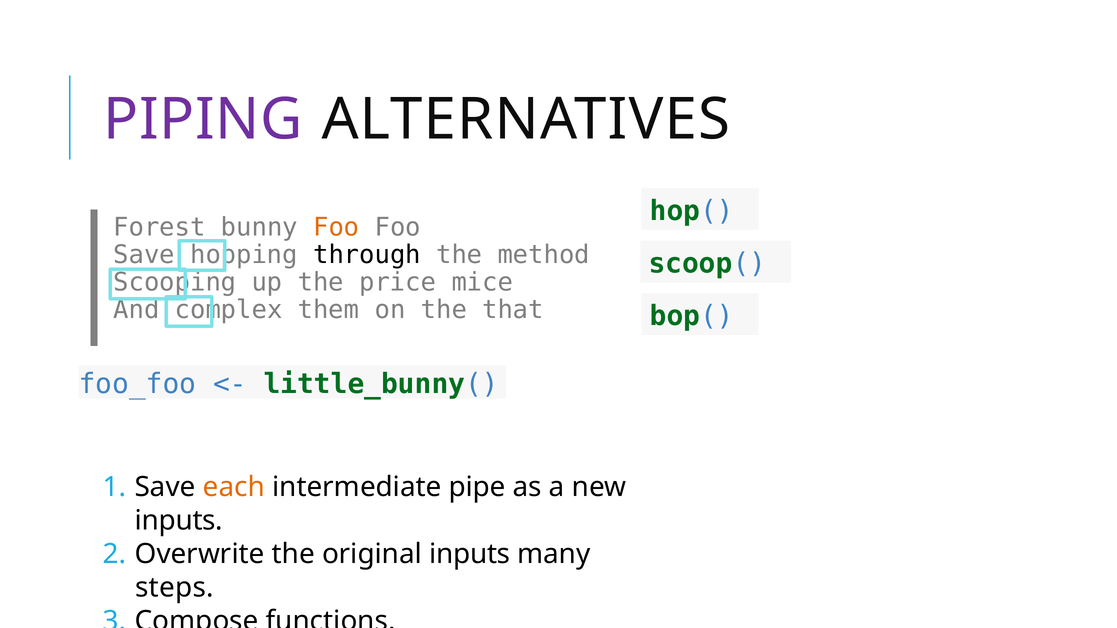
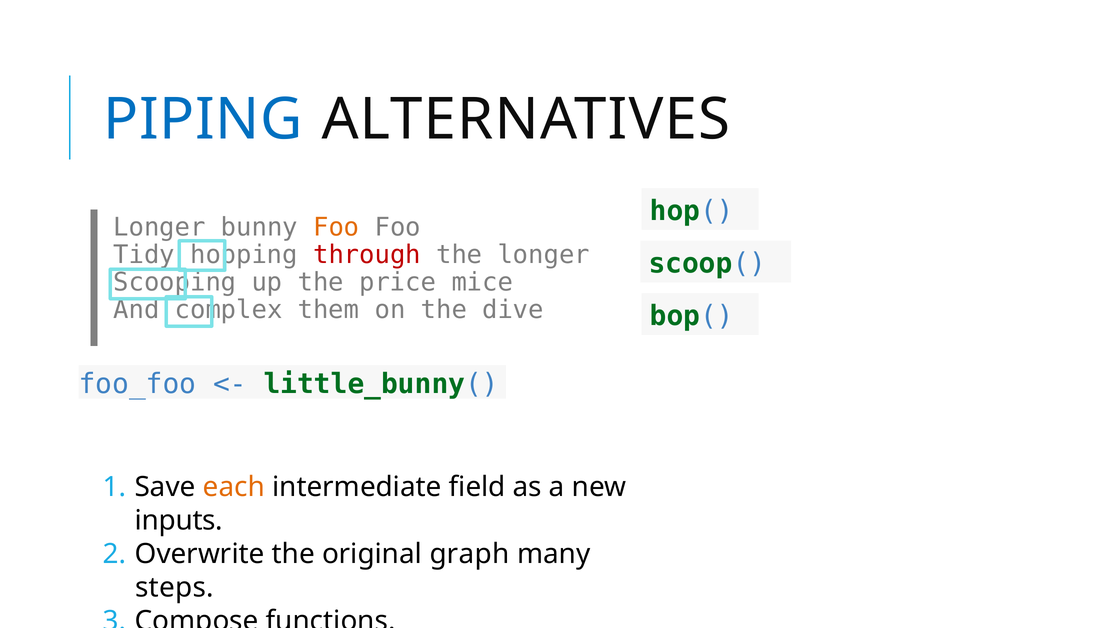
PIPING colour: purple -> blue (203, 120)
Forest: Forest -> Longer (159, 227)
Save: Save -> Tidy (144, 255)
through colour: black -> red (367, 255)
the method: method -> longer (544, 255)
that: that -> dive (513, 310)
intermediate pipe: pipe -> field (477, 488)
original inputs: inputs -> graph (470, 555)
